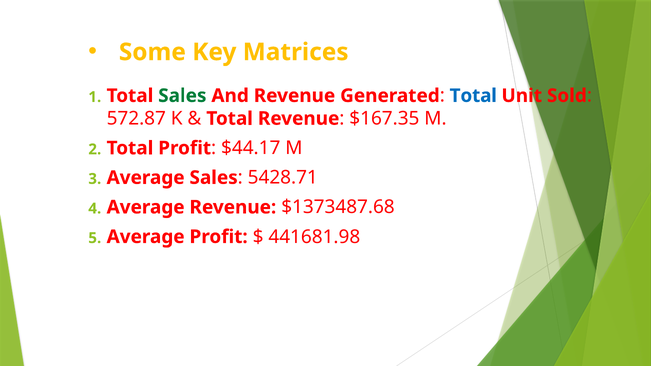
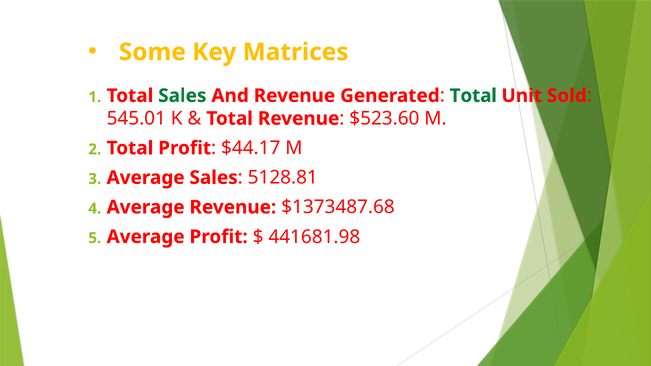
Total colour: blue -> green (473, 96)
572.87: 572.87 -> 545.01 (136, 119)
$167.35: $167.35 -> $523.60 (384, 119)
5428.71: 5428.71 -> 5128.81 (283, 178)
